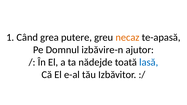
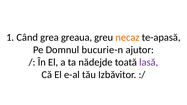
putere: putere -> greaua (77, 37)
izbăvire-n: izbăvire-n -> bucurie-n (102, 50)
lasă colour: blue -> purple (149, 62)
